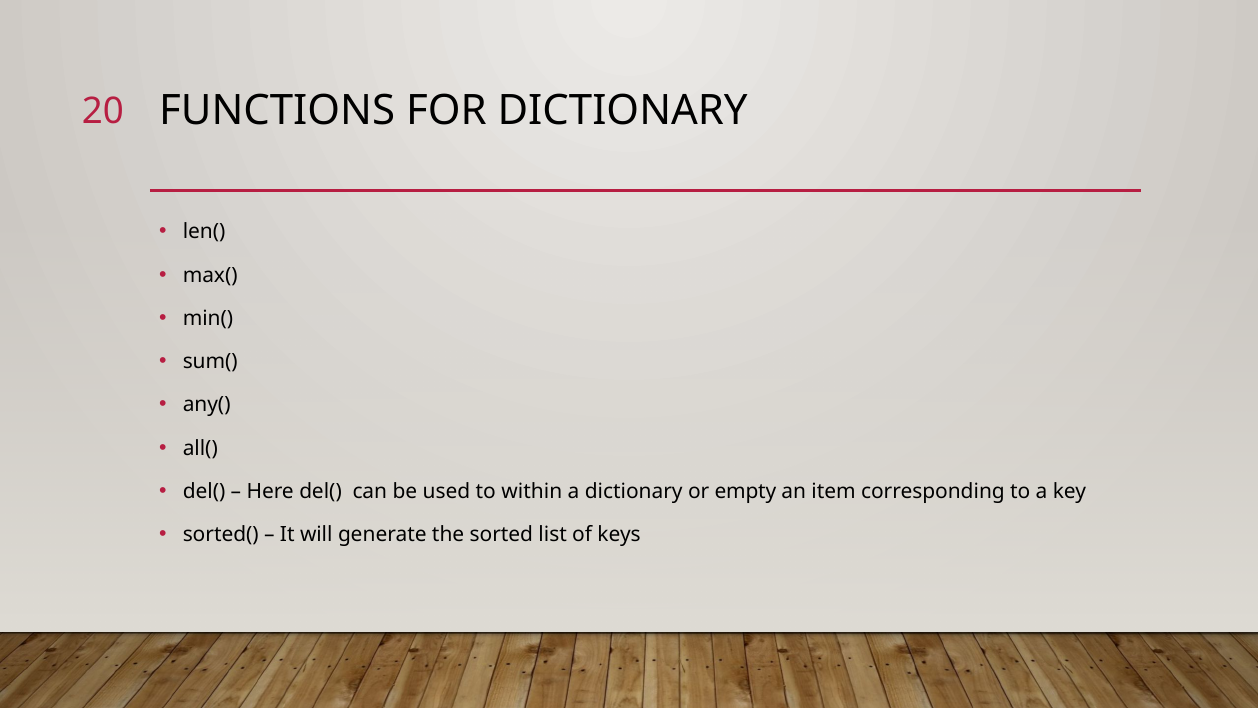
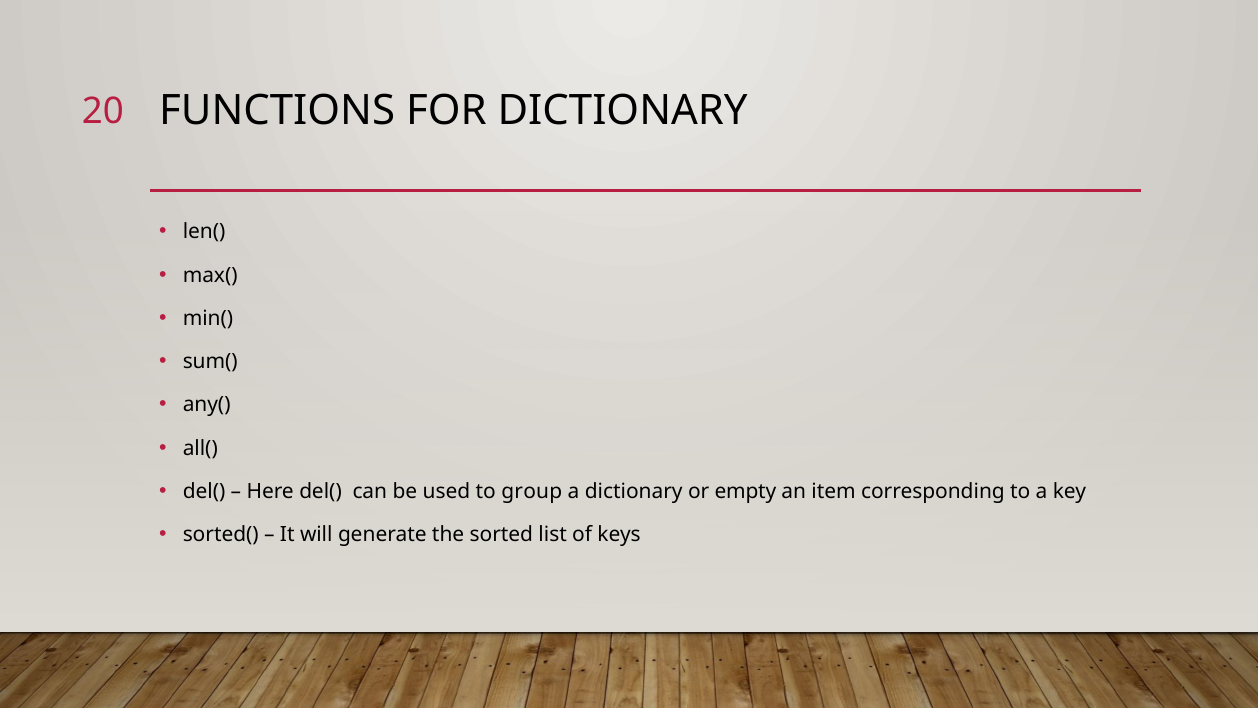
within: within -> group (532, 491)
